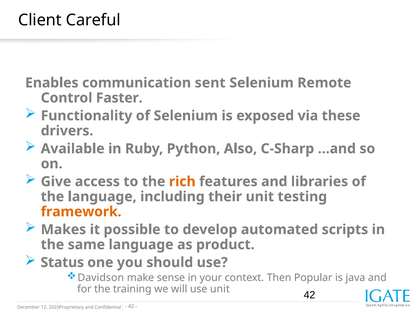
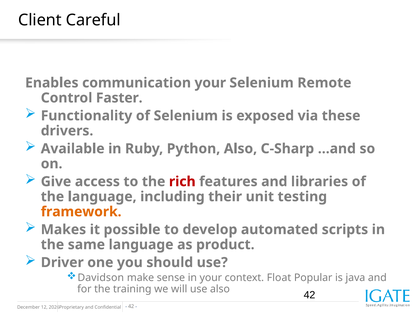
communication sent: sent -> your (210, 83)
rich colour: orange -> red (182, 181)
Status: Status -> Driver (62, 262)
Then: Then -> Float (279, 277)
use unit: unit -> also (220, 289)
